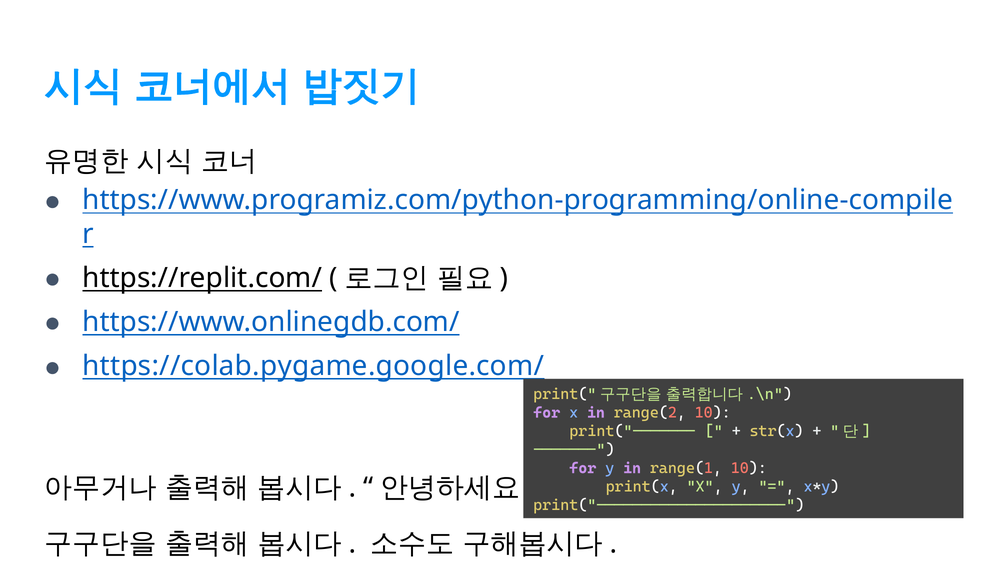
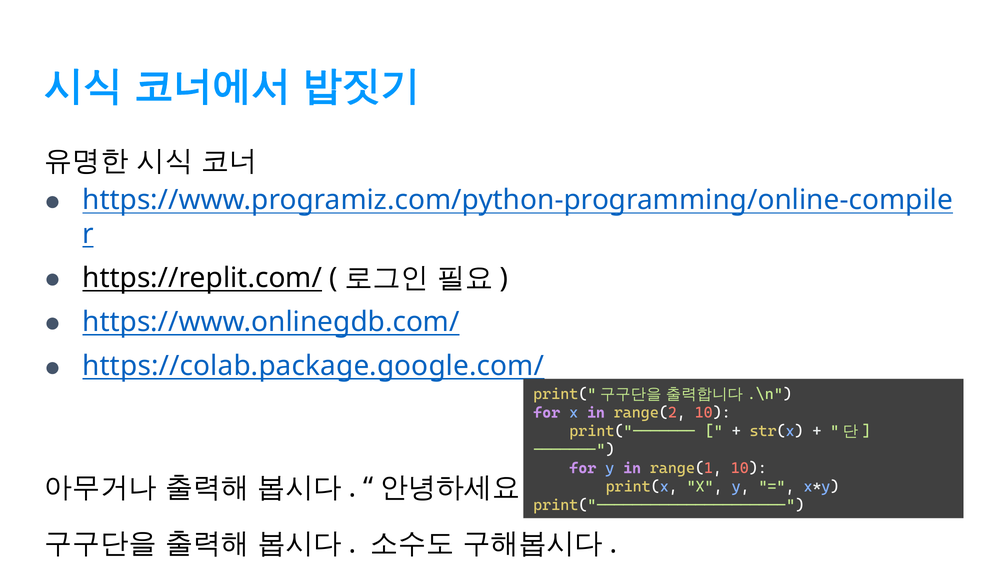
https://colab.pygame.google.com/: https://colab.pygame.google.com/ -> https://colab.package.google.com/ (313, 366)
